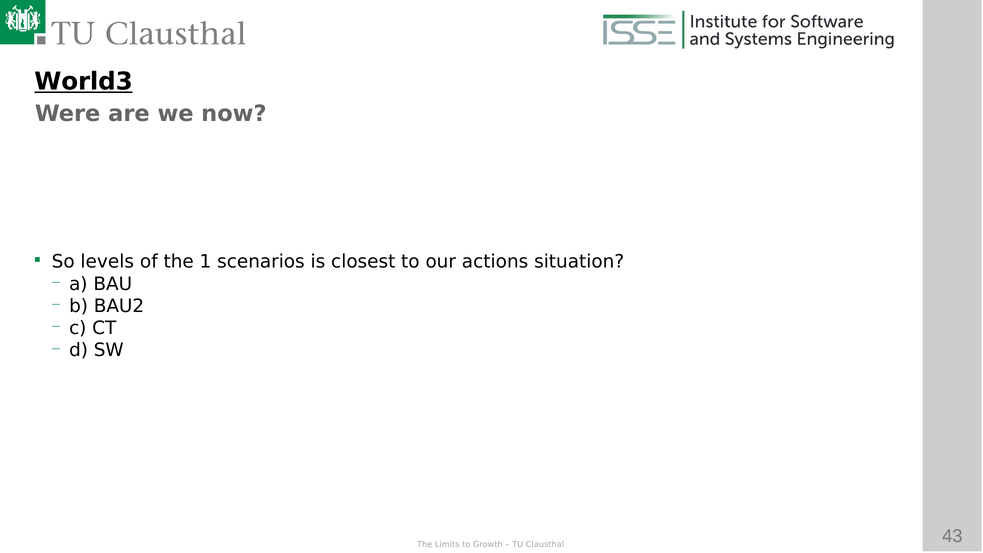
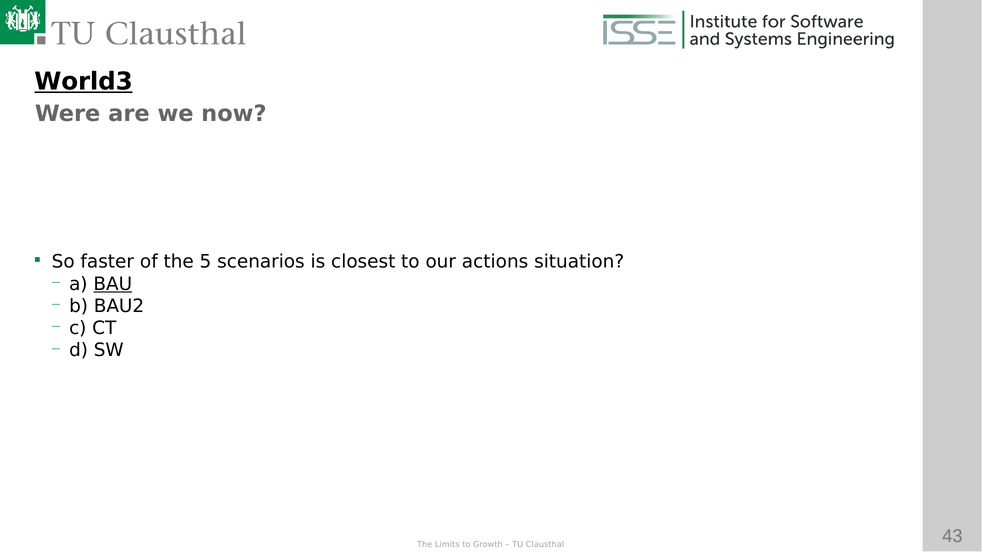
levels: levels -> faster (107, 262)
1: 1 -> 5 (205, 262)
BAU underline: none -> present (113, 284)
